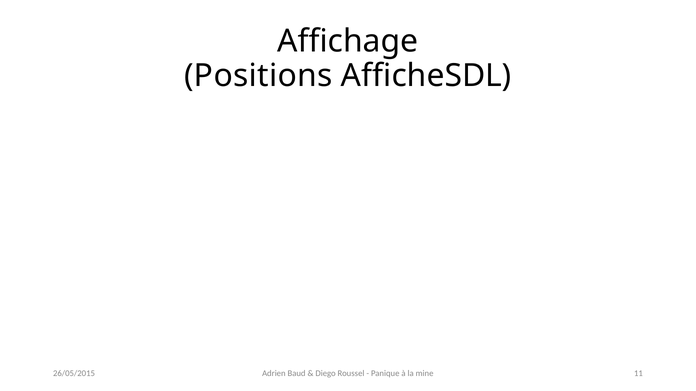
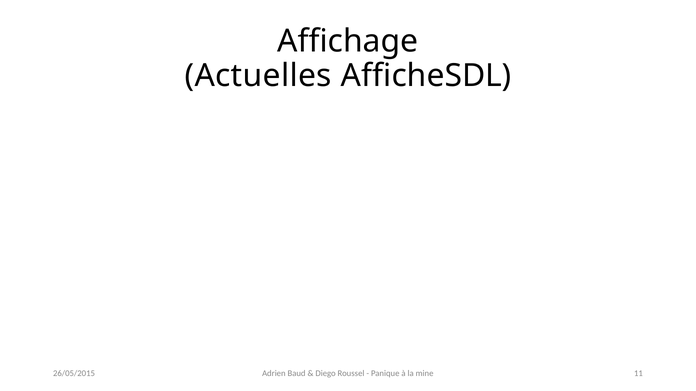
Positions: Positions -> Actuelles (258, 76)
